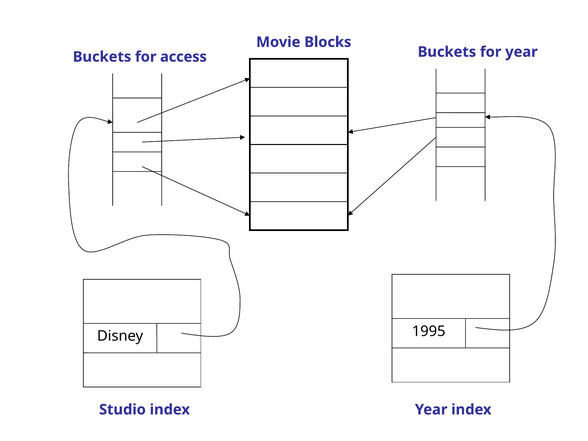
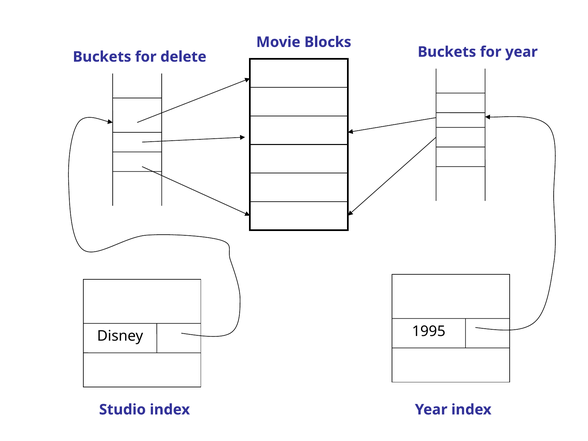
access: access -> delete (183, 57)
